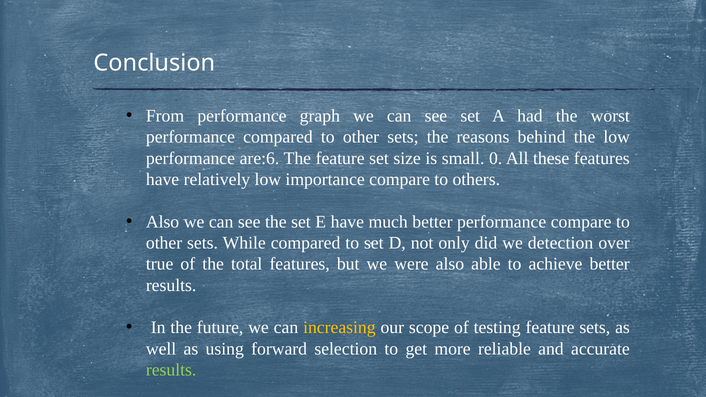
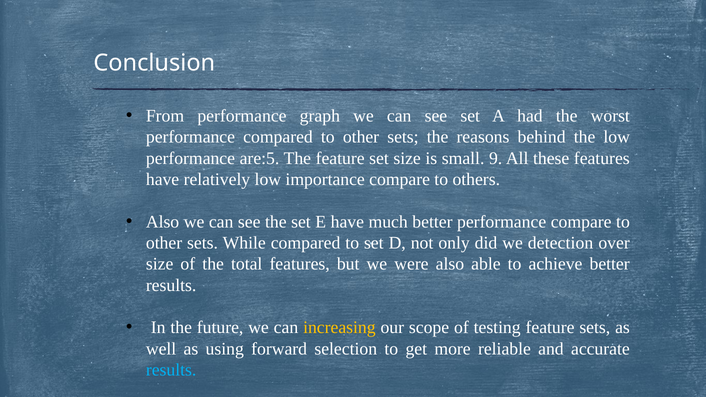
are:6: are:6 -> are:5 (260, 158)
0: 0 -> 9 (496, 158)
true: true -> size (160, 264)
results colour: light green -> light blue (171, 370)
